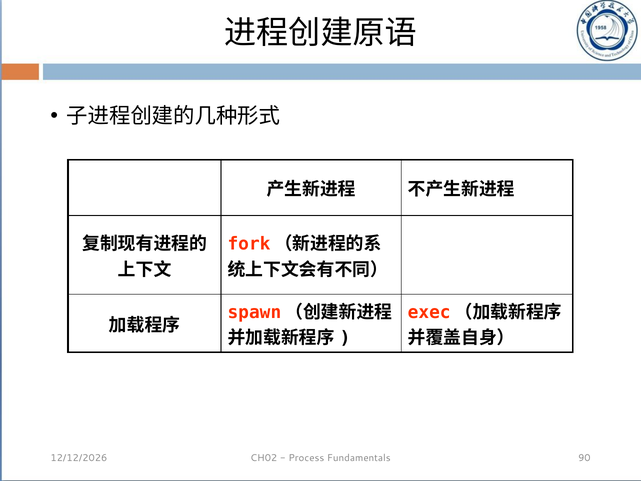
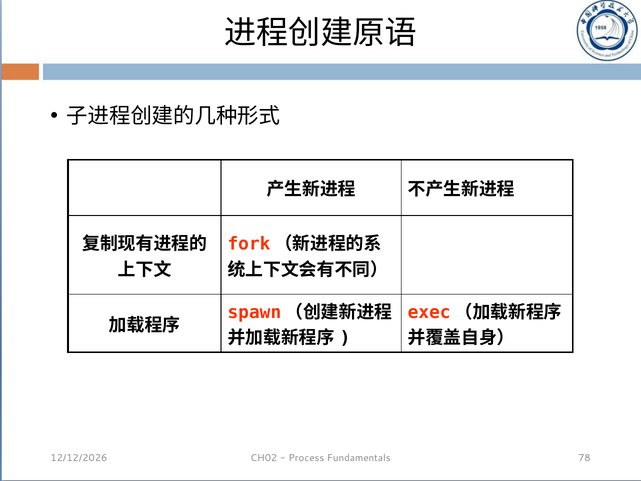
90: 90 -> 78 (584, 458)
